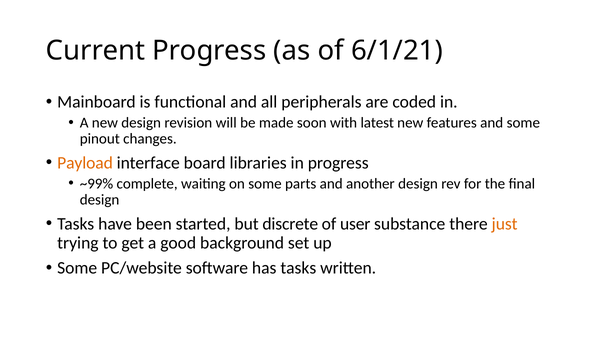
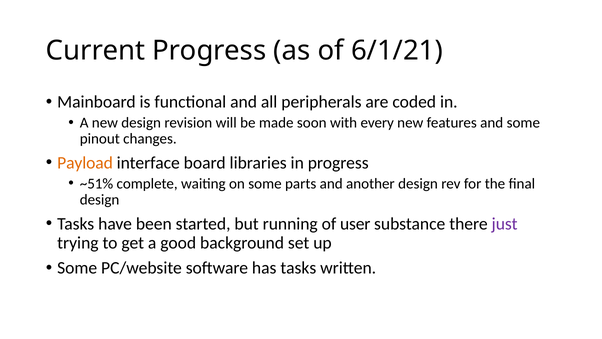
latest: latest -> every (377, 123)
~99%: ~99% -> ~51% (96, 183)
discrete: discrete -> running (290, 224)
just colour: orange -> purple (505, 224)
